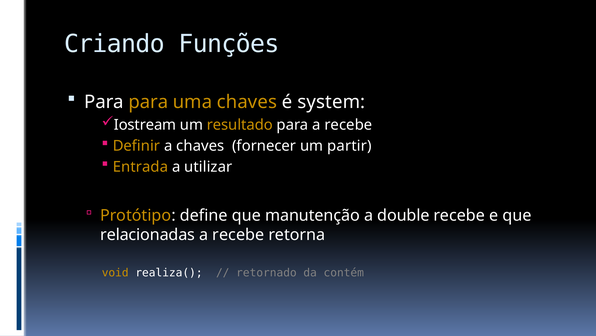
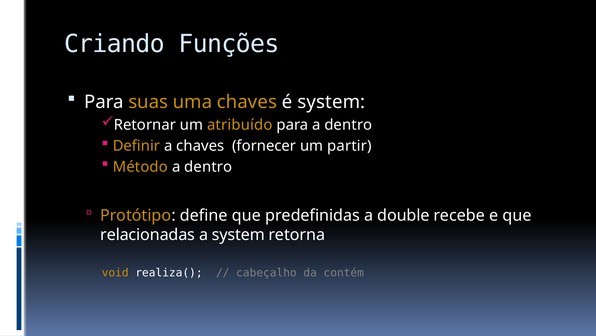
Para para: para -> suas (148, 102)
Iostream: Iostream -> Retornar (145, 125)
resultado: resultado -> atribuído (240, 125)
para a recebe: recebe -> dentro (348, 125)
Entrada: Entrada -> Método (140, 166)
utilizar: utilizar -> dentro (208, 166)
manutenção: manutenção -> predefinidas (313, 215)
recebe: recebe -> system (238, 234)
retornado: retornado -> cabeçalho (266, 272)
